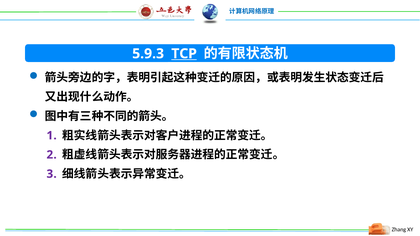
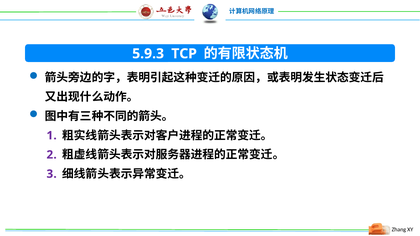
TCP underline: present -> none (184, 54)
